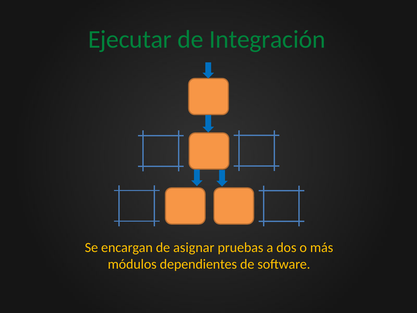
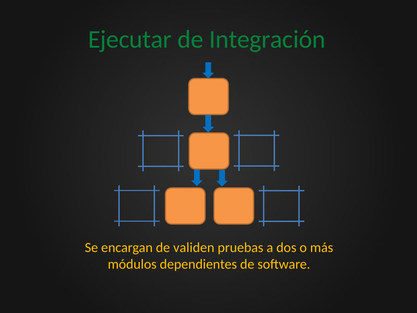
asignar: asignar -> validen (194, 247)
